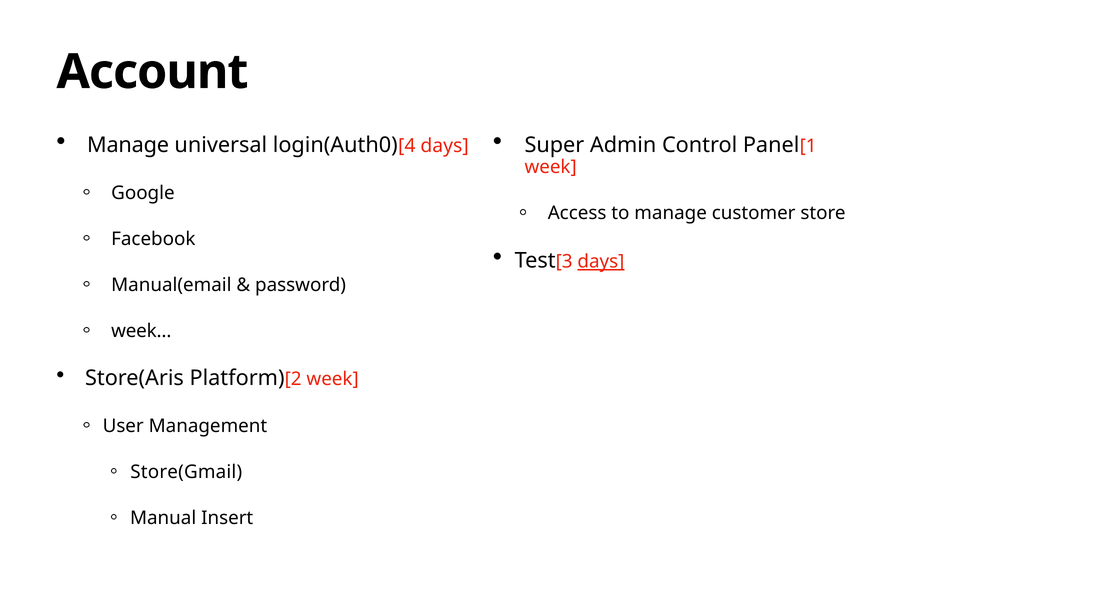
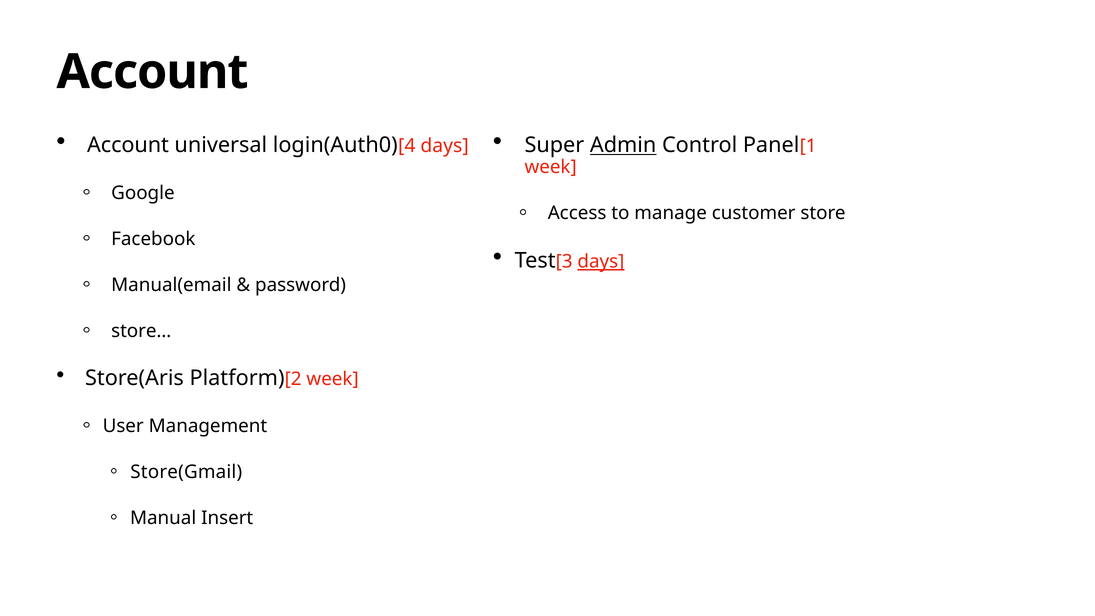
Manage: Manage -> Account (128, 145)
Admin underline: none -> present (623, 145)
week…: week… -> store… (141, 331)
